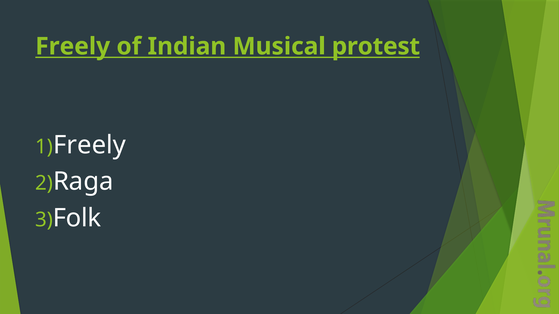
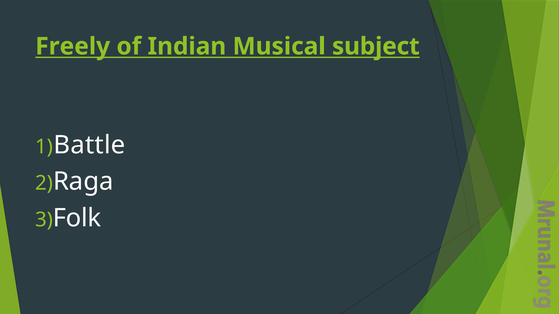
protest: protest -> subject (376, 46)
Freely: Freely -> Battle (89, 145)
